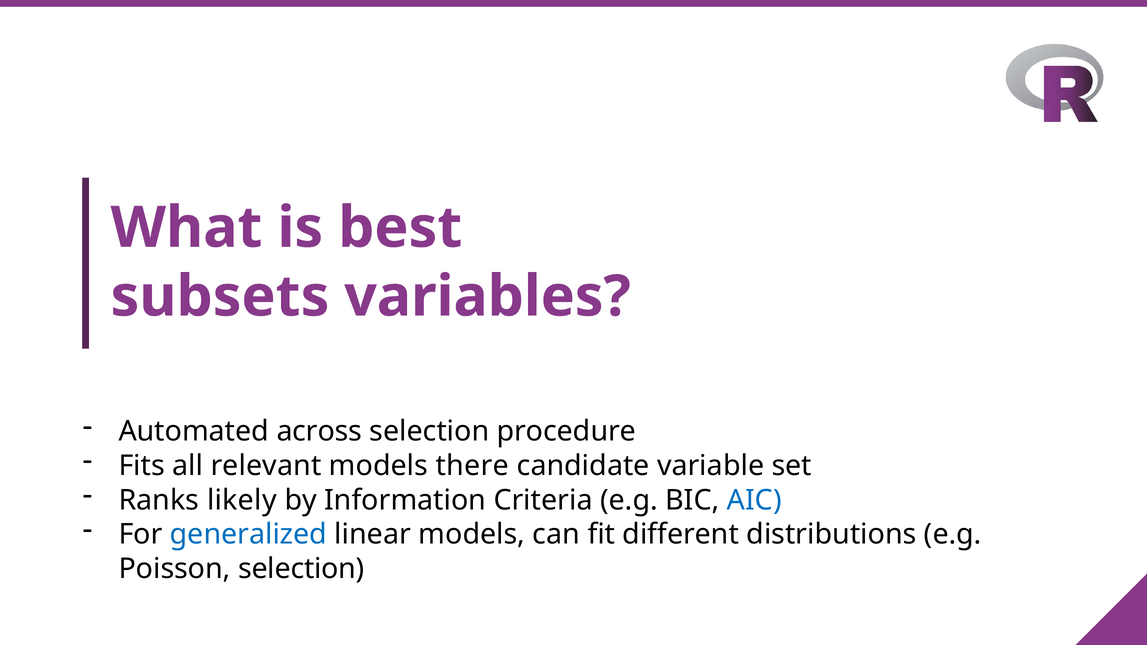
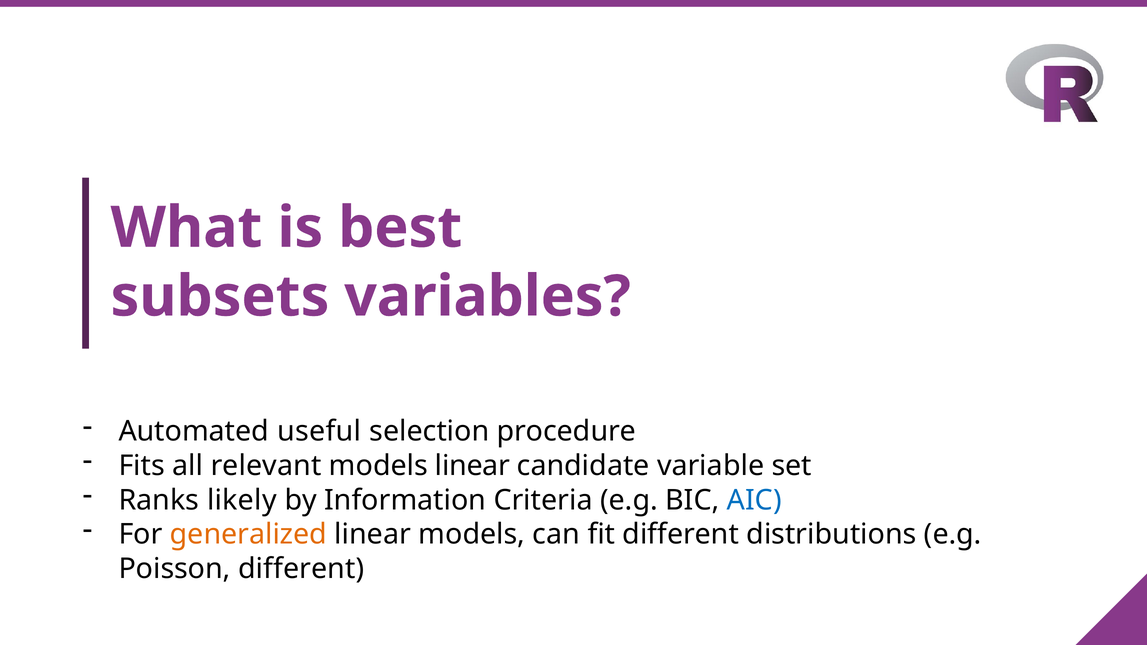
across: across -> useful (319, 431)
models there: there -> linear (473, 466)
generalized colour: blue -> orange (248, 535)
Poisson selection: selection -> different (301, 569)
